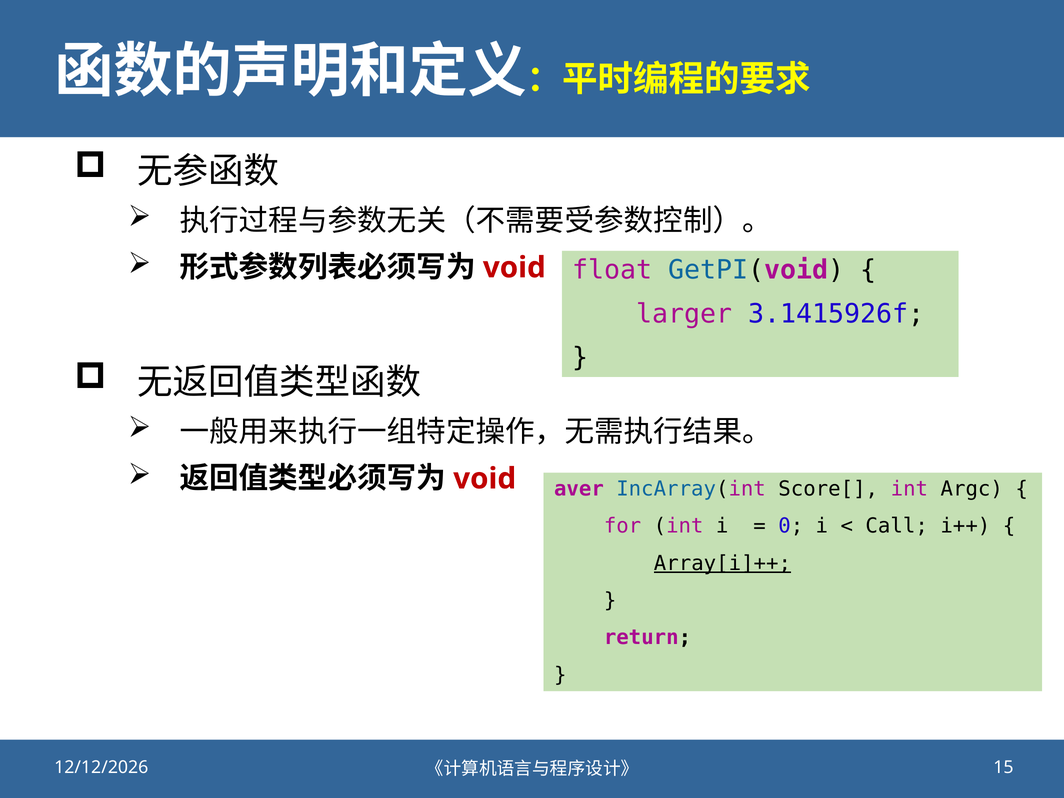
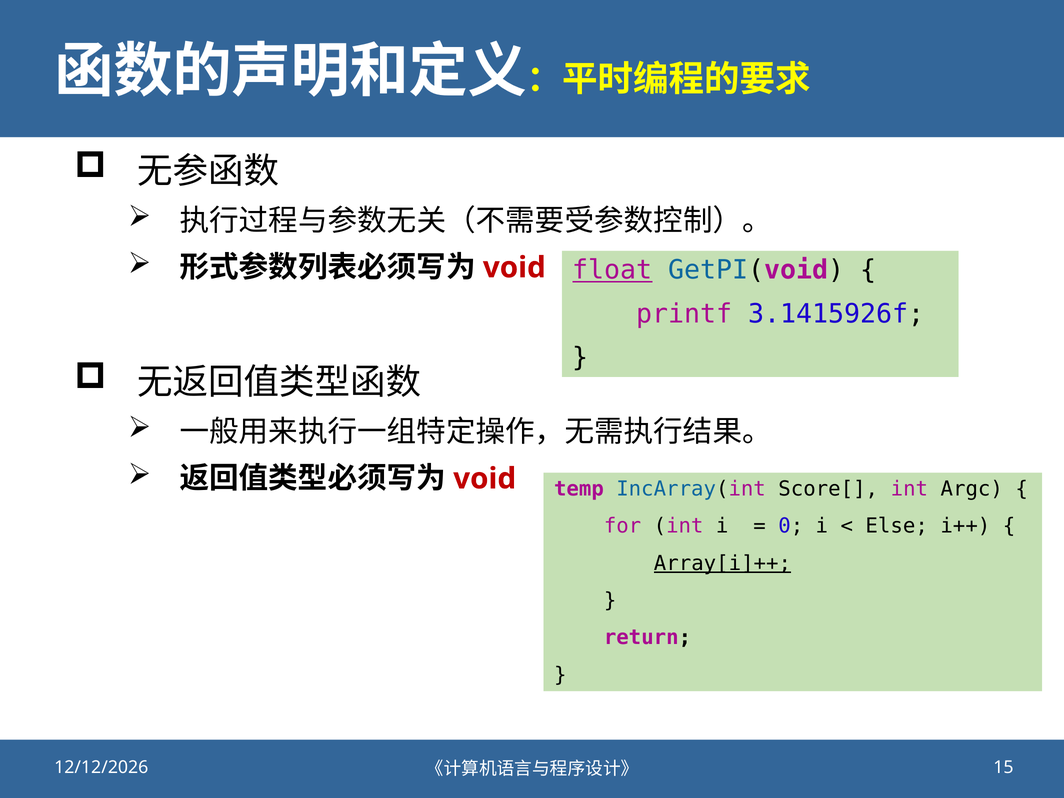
float underline: none -> present (612, 270)
larger: larger -> printf (684, 314)
aver: aver -> temp (579, 489)
Call: Call -> Else (897, 526)
